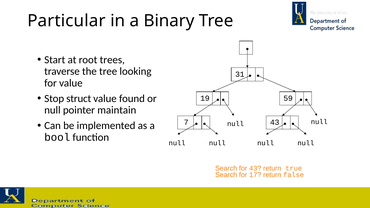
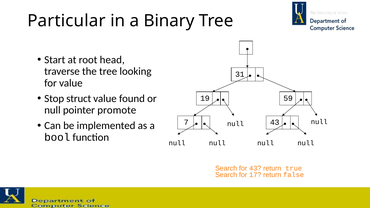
trees: trees -> head (112, 60)
maintain: maintain -> promote (117, 110)
